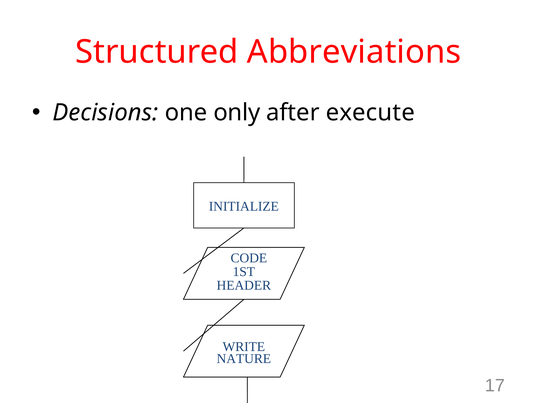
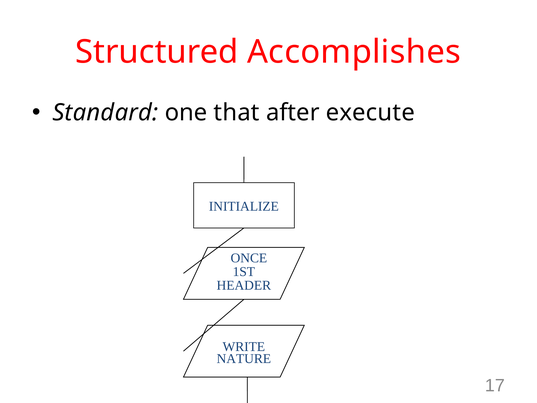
Abbreviations: Abbreviations -> Accomplishes (354, 52)
Decisions: Decisions -> Standard (105, 113)
only: only -> that (237, 113)
CODE: CODE -> ONCE (249, 258)
